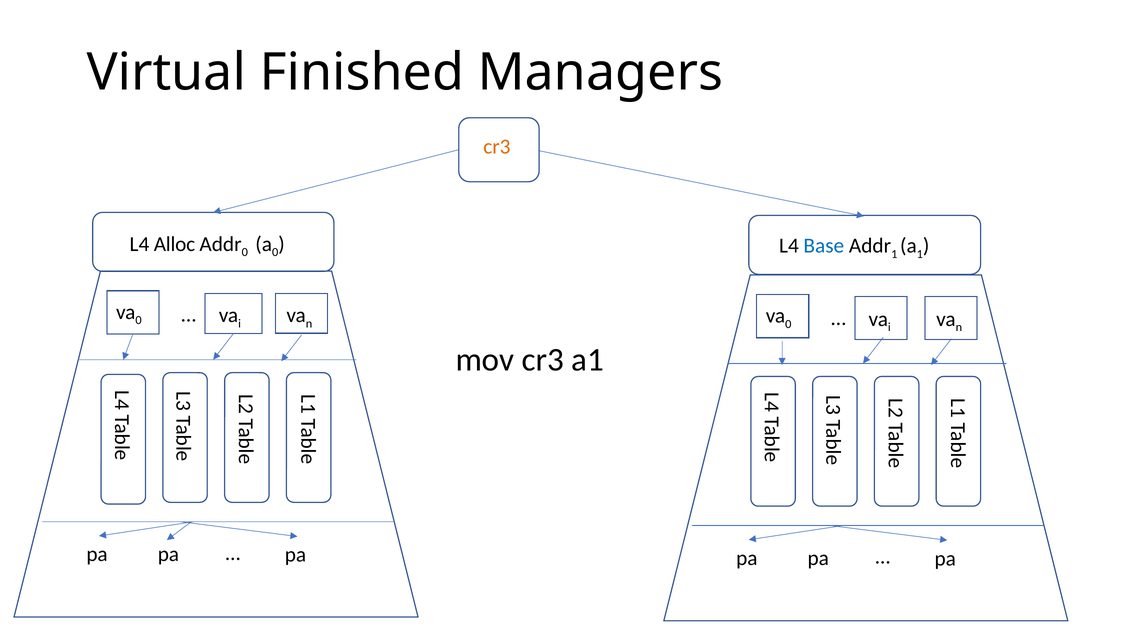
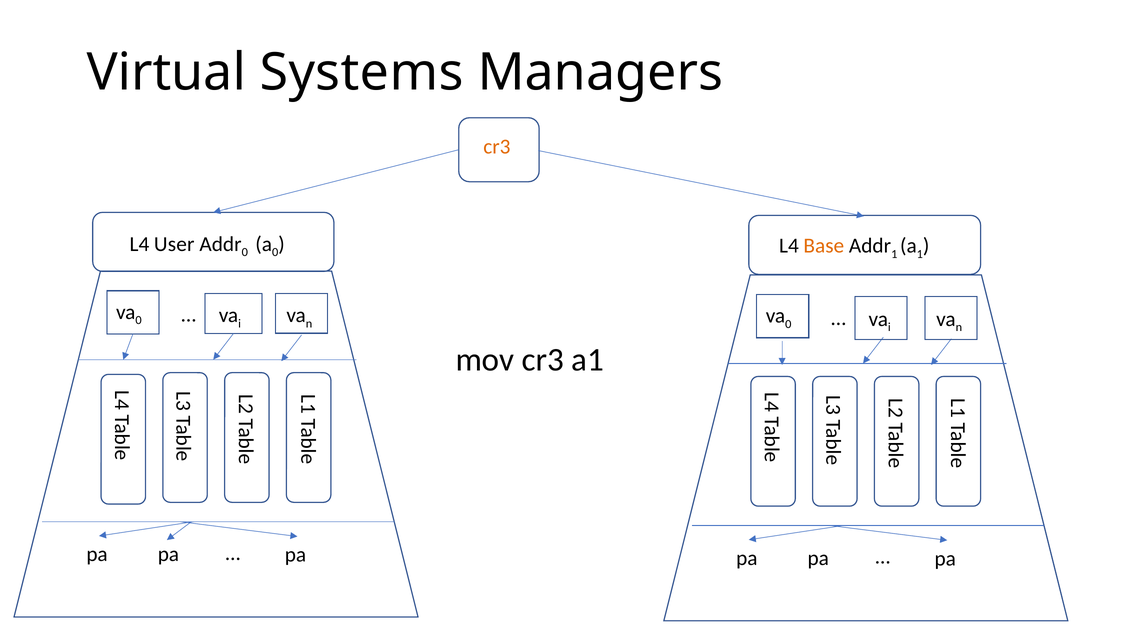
Finished: Finished -> Systems (362, 73)
Alloc: Alloc -> User (174, 244)
Base colour: blue -> orange (824, 246)
